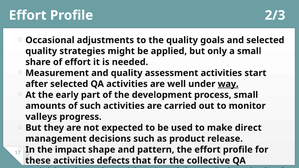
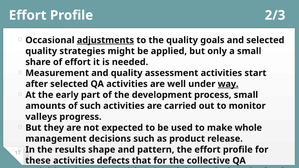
adjustments underline: none -> present (105, 40)
direct: direct -> whole (248, 128)
impact: impact -> results (70, 150)
